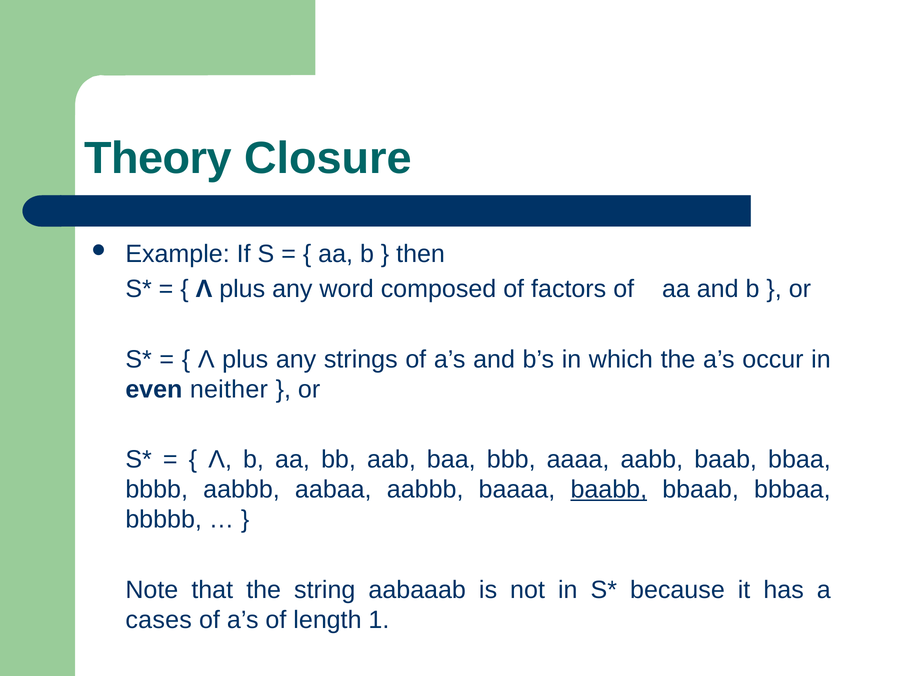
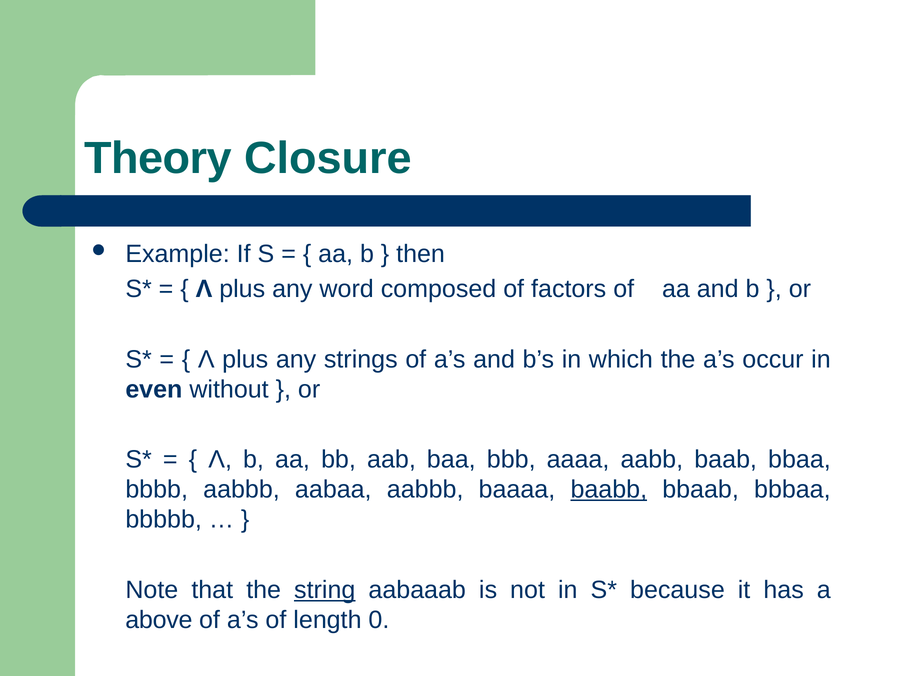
neither: neither -> without (229, 389)
string underline: none -> present (325, 590)
cases: cases -> above (159, 620)
1: 1 -> 0 (379, 620)
